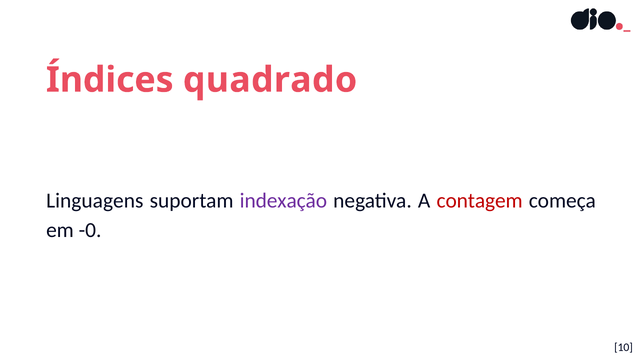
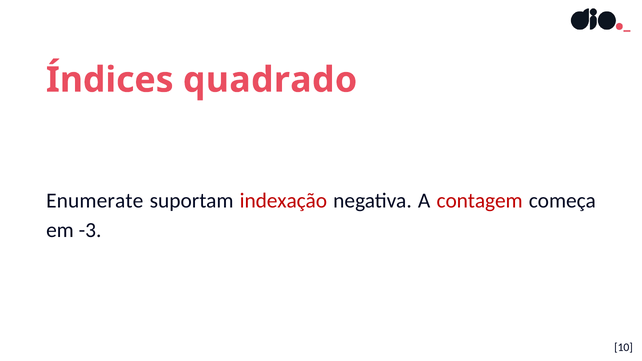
Linguagens: Linguagens -> Enumerate (95, 201)
indexação colour: purple -> red (283, 201)
-0: -0 -> -3 (90, 230)
